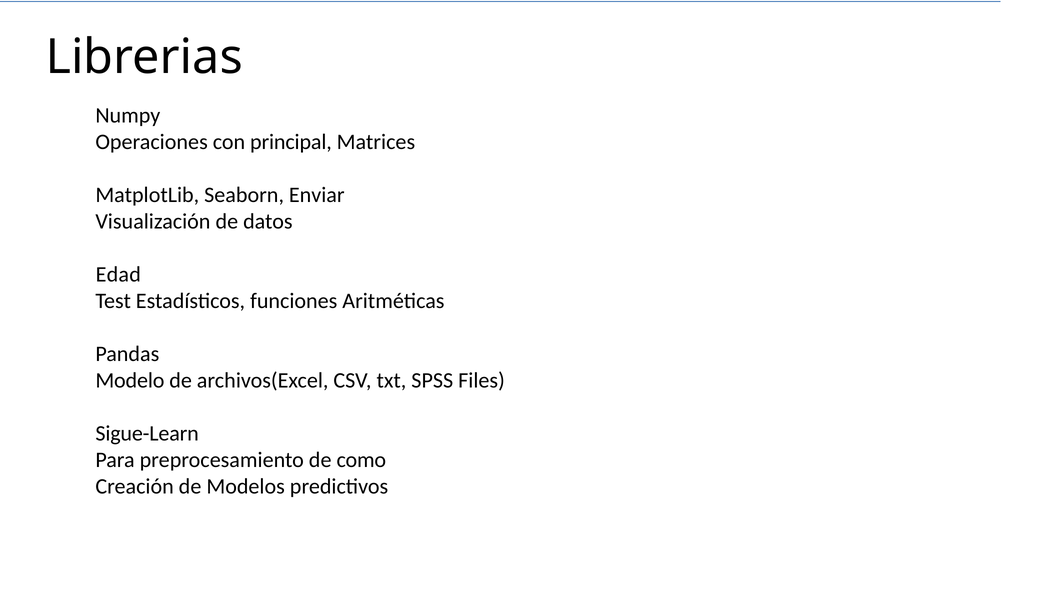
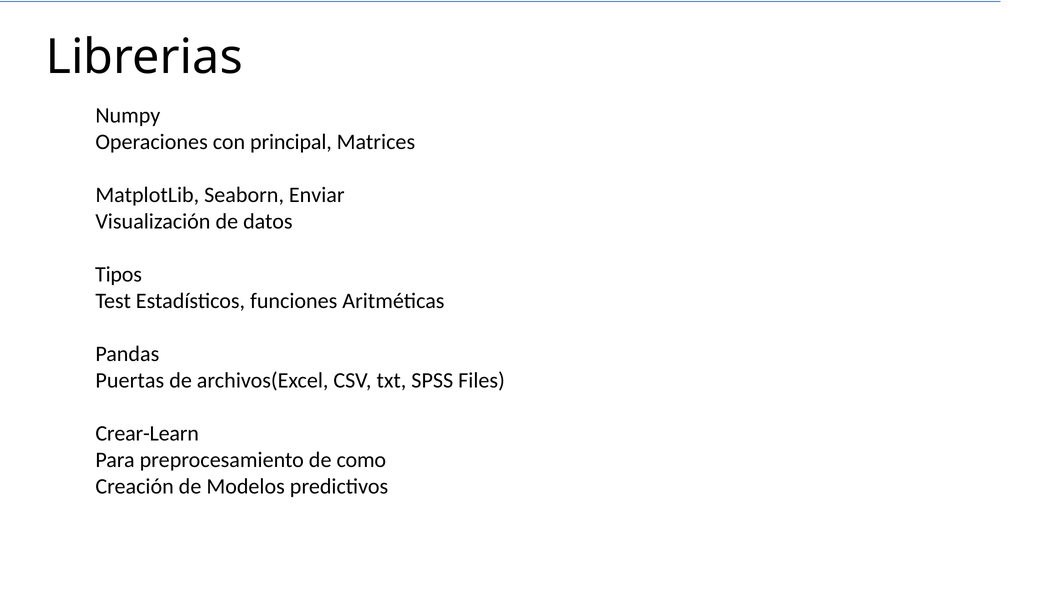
Edad: Edad -> Tipos (118, 274)
Modelo: Modelo -> Puertas (130, 380)
Sigue-Learn: Sigue-Learn -> Crear-Learn (147, 433)
